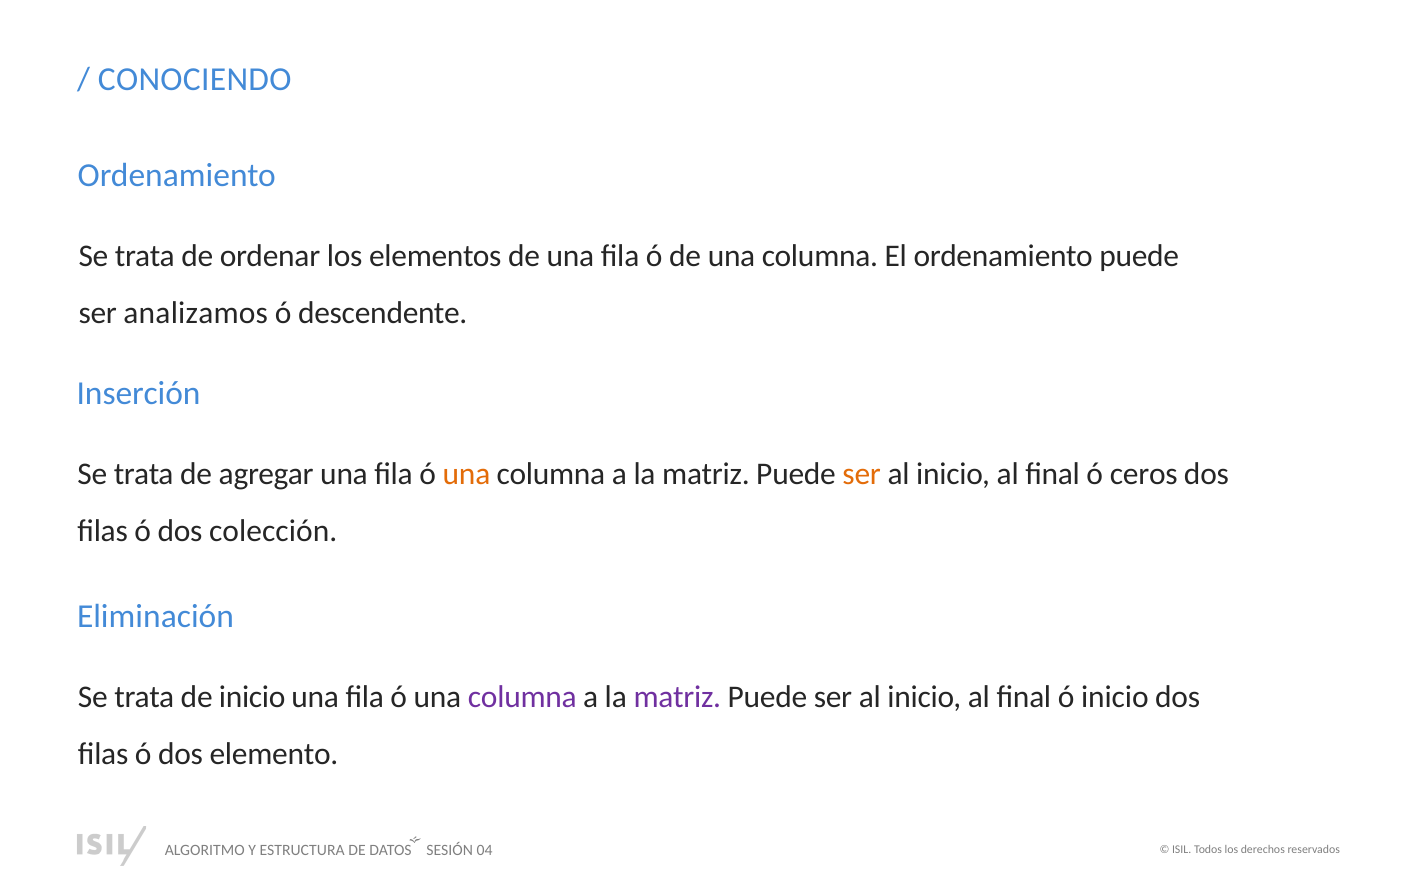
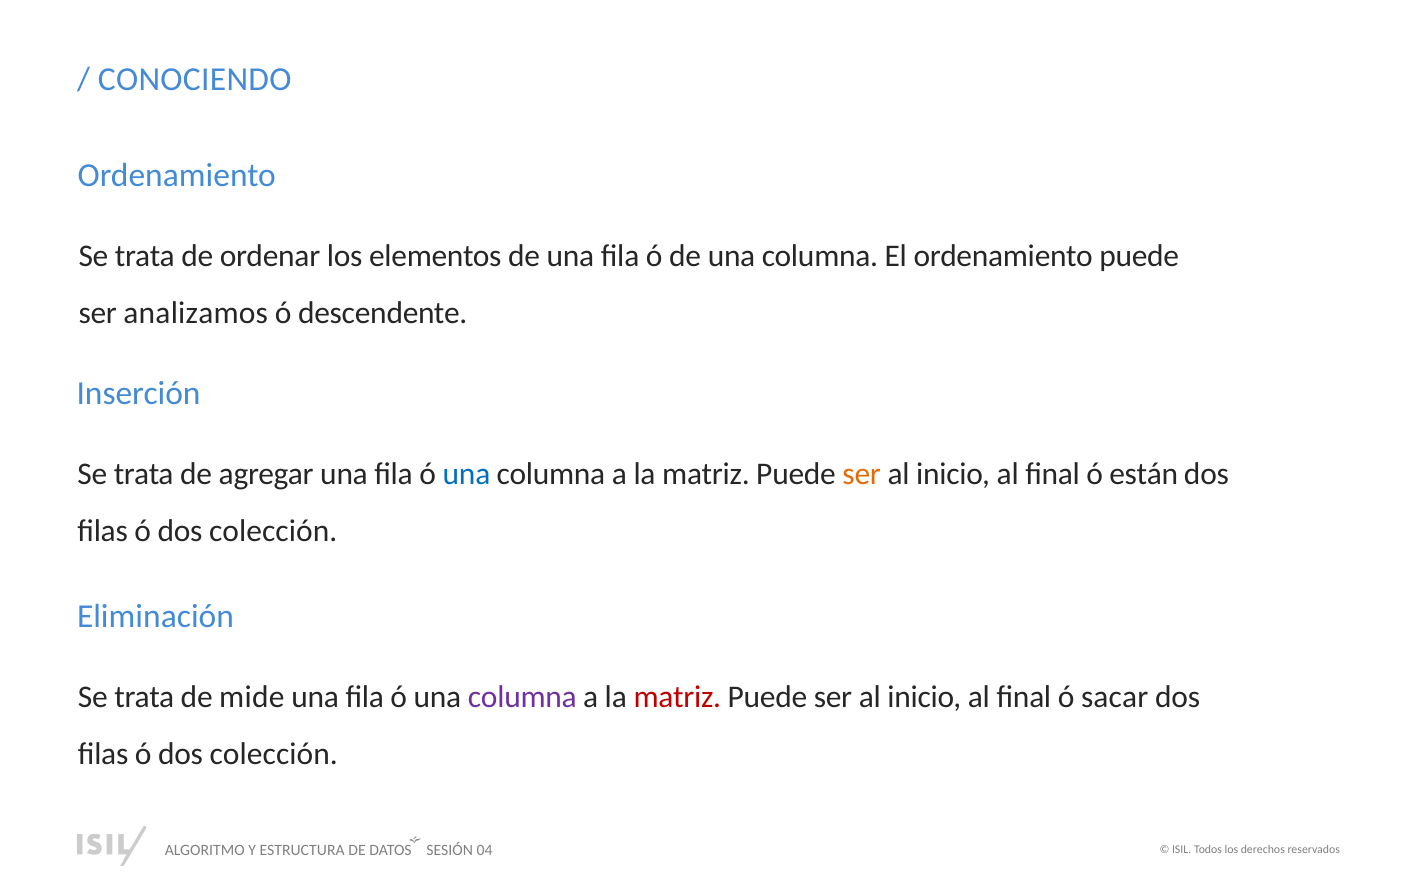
una colour: orange -> blue (466, 474)
ceros: ceros -> están (1144, 474)
de inicio: inicio -> mide (252, 697)
matriz colour: purple -> red (677, 697)
ó inicio: inicio -> sacar (1115, 697)
elemento: elemento -> colección (274, 754)
